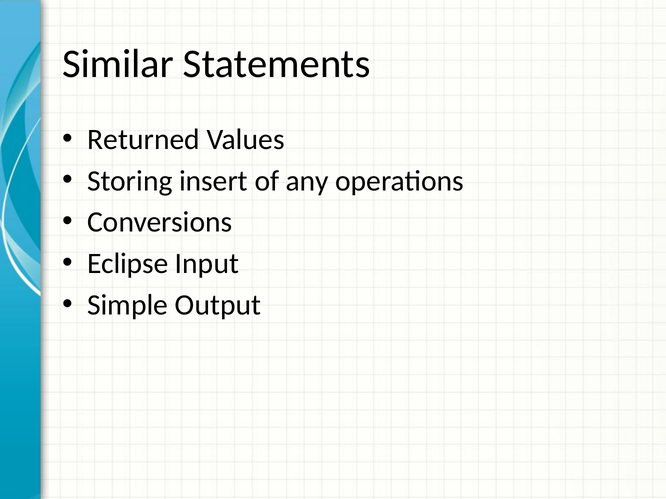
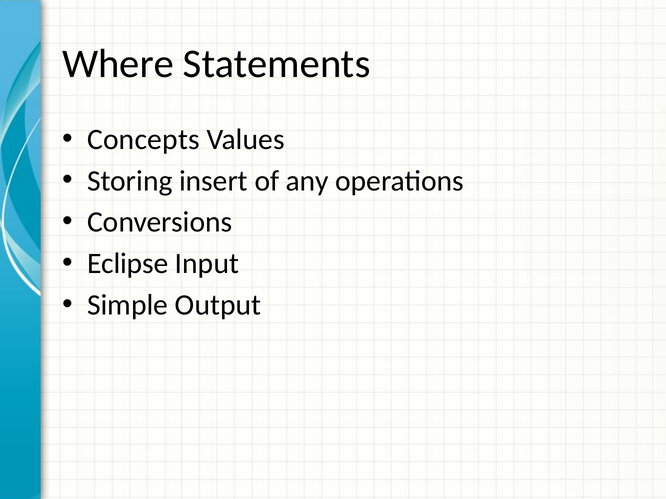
Similar: Similar -> Where (118, 64)
Returned: Returned -> Concepts (143, 139)
